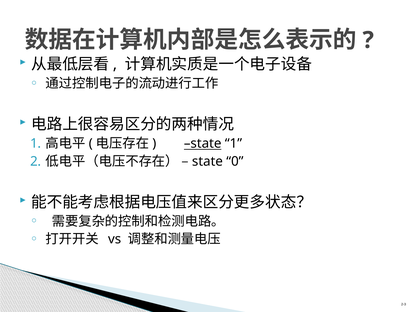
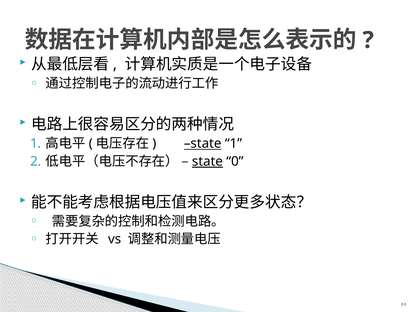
state underline: none -> present (207, 161)
